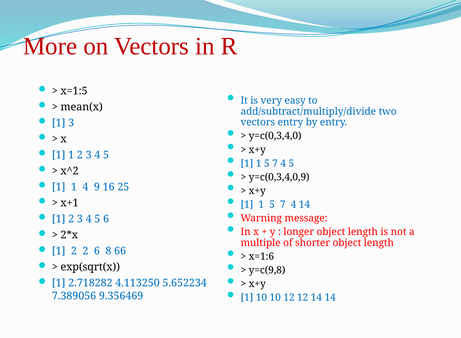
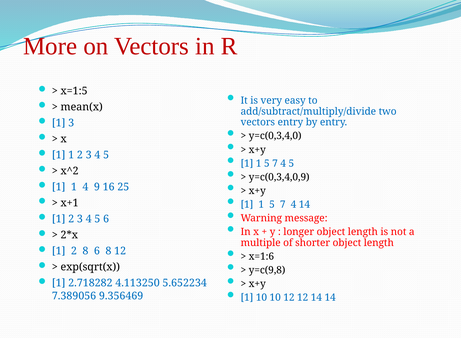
2 2: 2 -> 8 (85, 251)
8 66: 66 -> 12 (120, 251)
